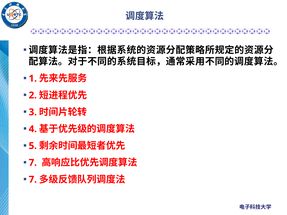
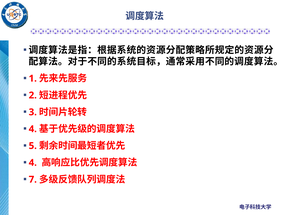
7: 7 -> 4 (33, 163)
